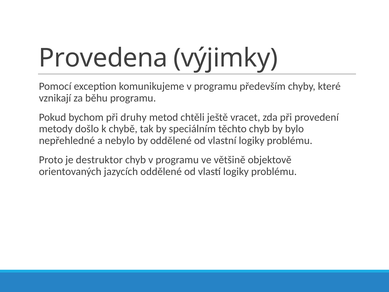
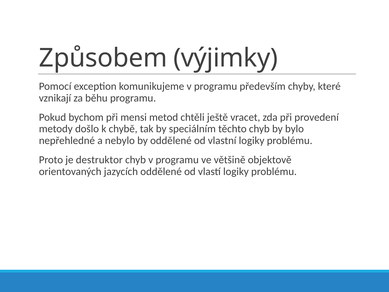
Provedena: Provedena -> Způsobem (103, 58)
druhy: druhy -> mensi (134, 117)
